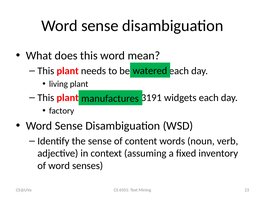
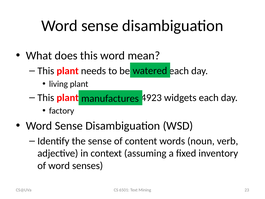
3191: 3191 -> 4923 (151, 98)
